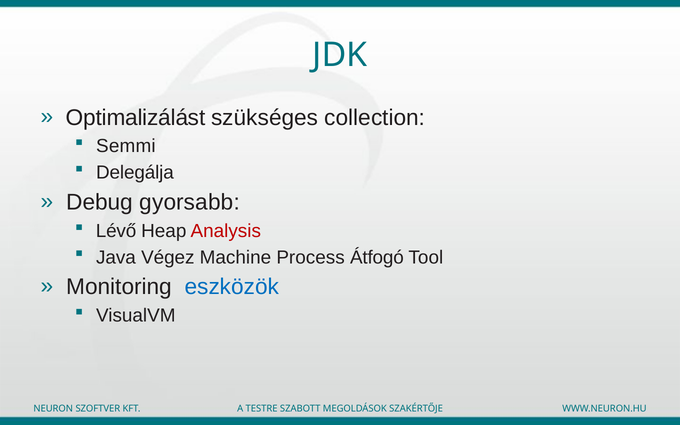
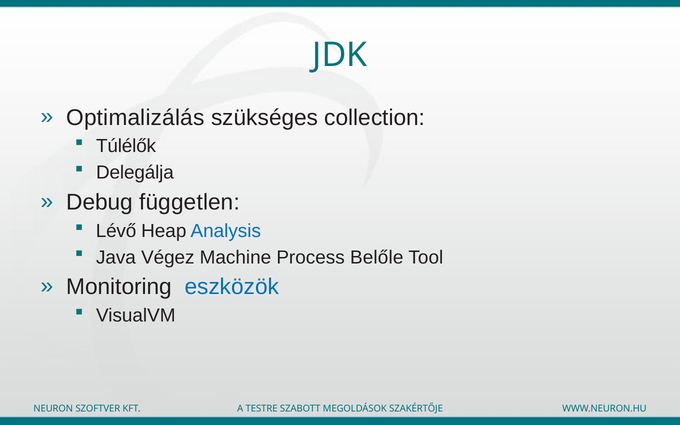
Optimalizálást: Optimalizálást -> Optimalizálás (135, 118)
Semmi: Semmi -> Túlélők (126, 146)
gyorsabb: gyorsabb -> független (190, 202)
Analysis colour: red -> blue (226, 231)
Átfogó: Átfogó -> Belőle (377, 257)
